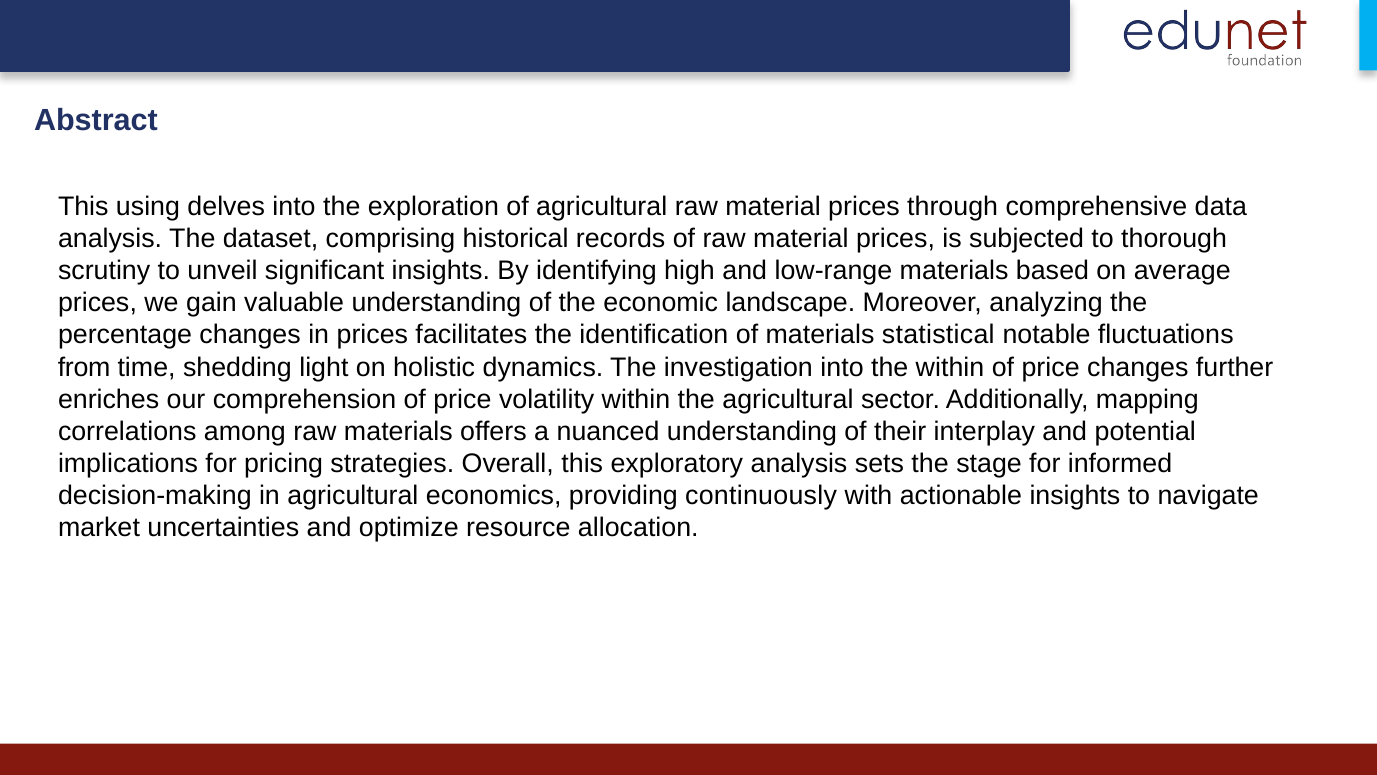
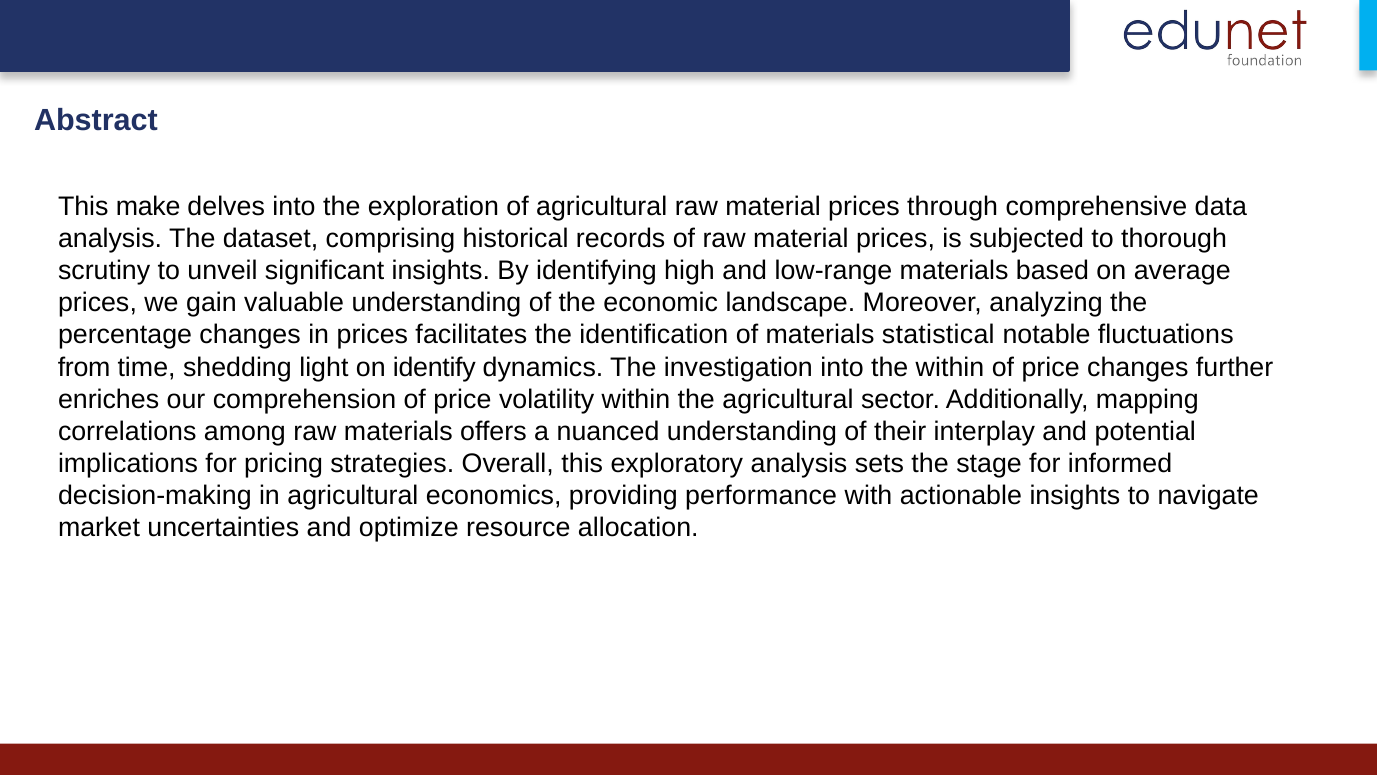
using: using -> make (148, 206)
holistic: holistic -> identify (434, 367)
continuously: continuously -> performance (761, 496)
